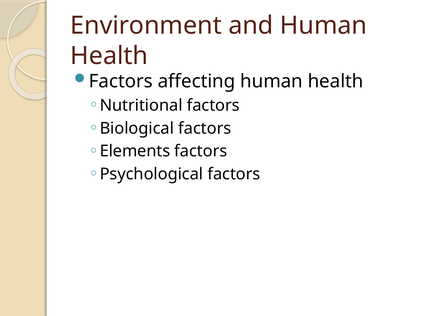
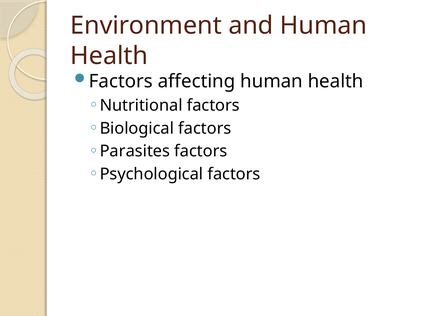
Elements: Elements -> Parasites (135, 151)
